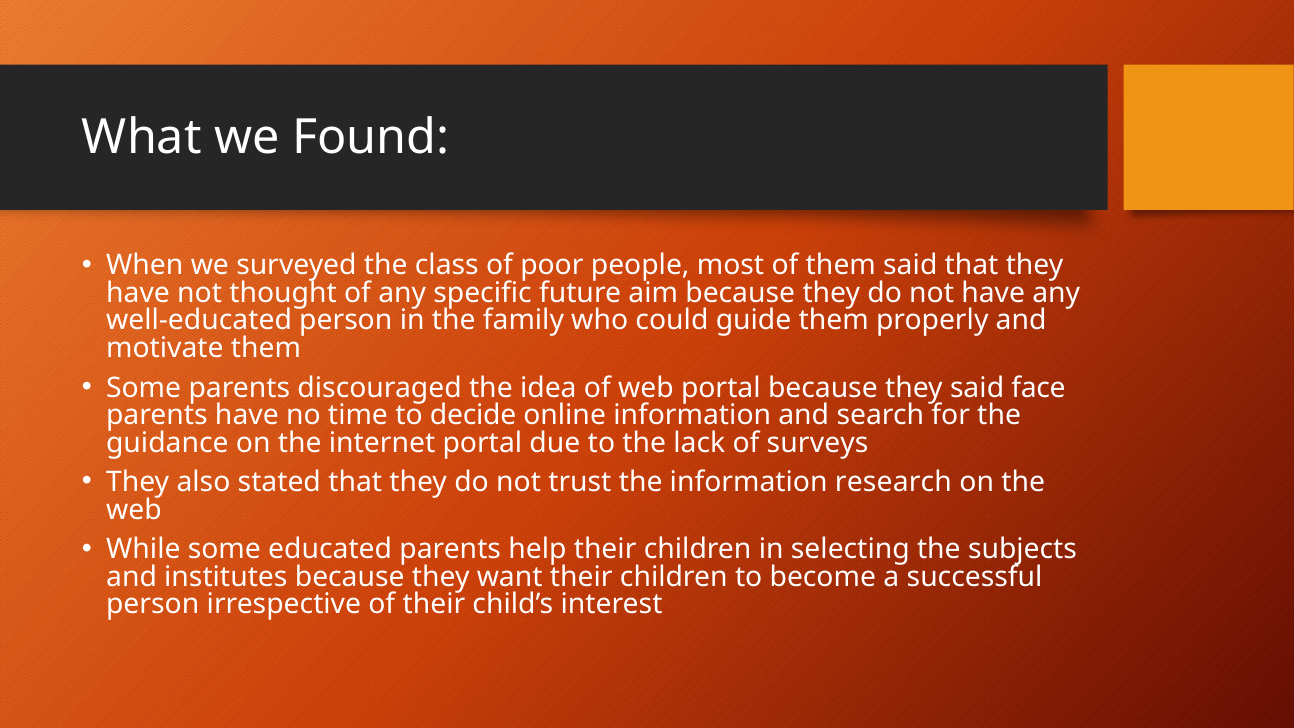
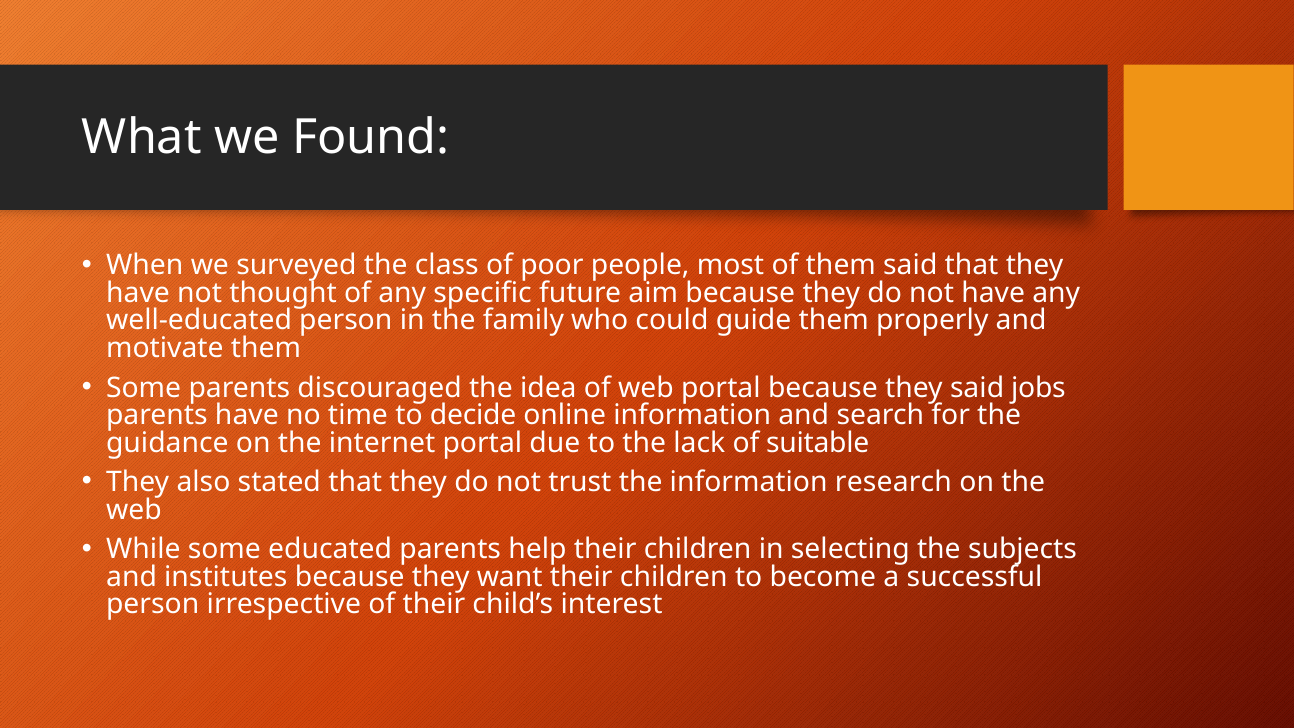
face: face -> jobs (1038, 388)
surveys: surveys -> suitable (818, 443)
